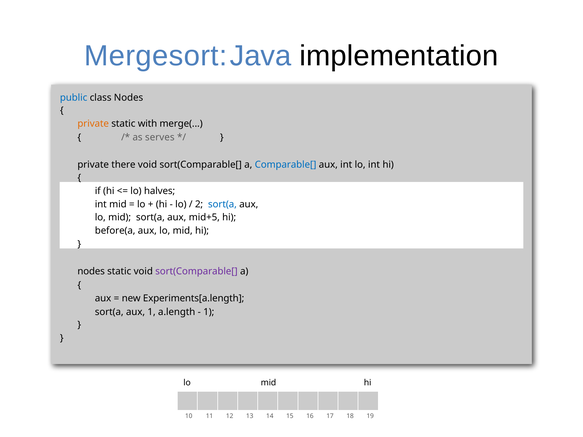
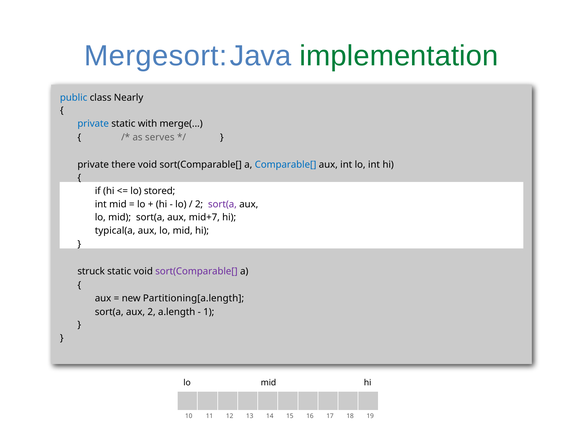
implementation colour: black -> green (399, 56)
class Nodes: Nodes -> Nearly (129, 98)
private colour: orange -> blue (93, 124)
halves: halves -> stored (160, 191)
sort(a colour: blue -> purple (222, 204)
mid+5: mid+5 -> mid+7 (204, 218)
before(a: before(a -> typical(a (115, 231)
nodes: nodes -> struck (91, 272)
Experiments[a.length: Experiments[a.length -> Partitioning[a.length (194, 299)
aux 1: 1 -> 2 (152, 312)
